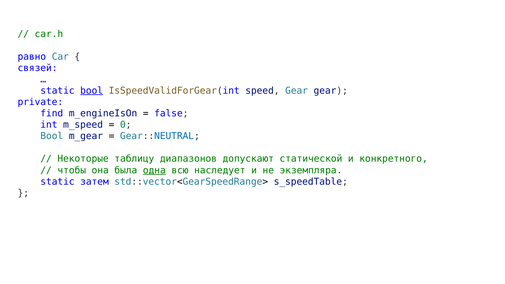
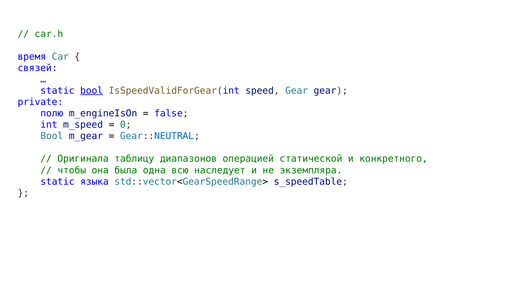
равно: равно -> время (32, 57)
find: find -> полю (52, 113)
Некоторые: Некоторые -> Оригинала (83, 159)
допускают: допускают -> операцией (248, 159)
одна underline: present -> none (154, 170)
затем: затем -> языка (94, 182)
